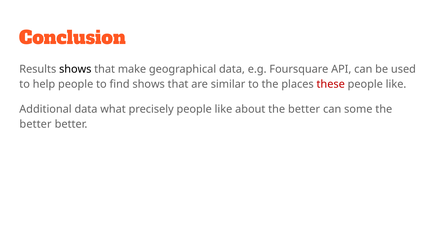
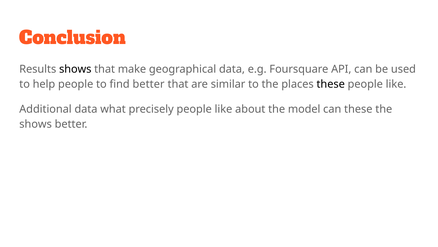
find shows: shows -> better (149, 84)
these colour: red -> black (331, 84)
about the better: better -> model (304, 109)
can some: some -> these (358, 109)
better: better -> shows (36, 124)
